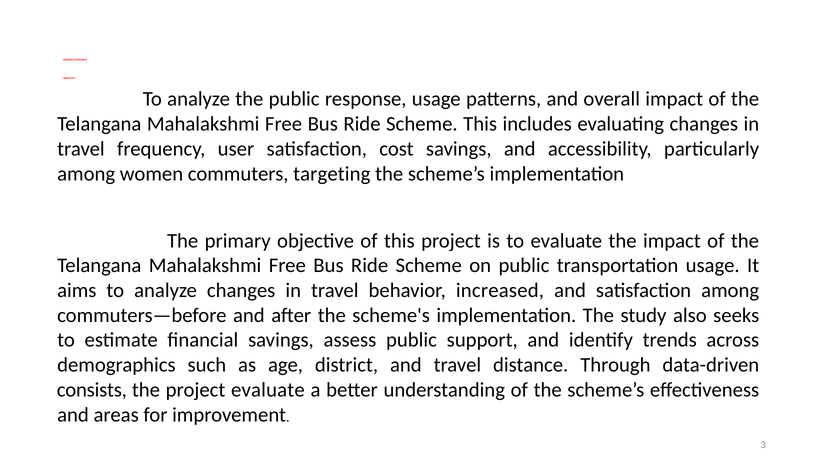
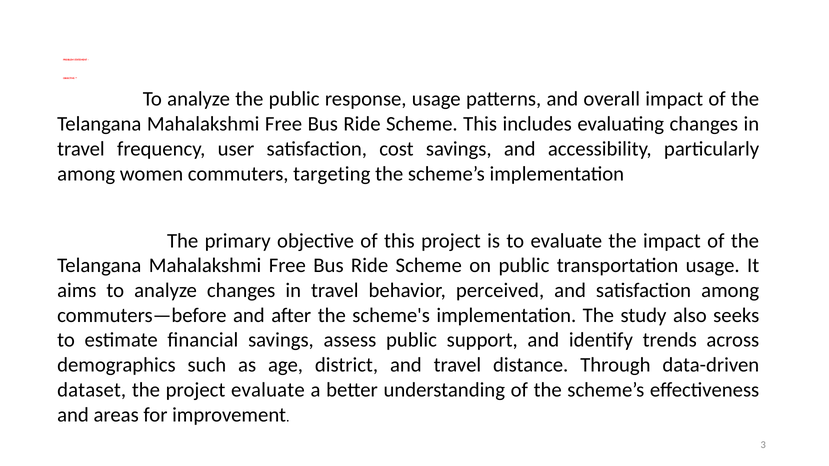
increased: increased -> perceived (500, 291)
consists: consists -> dataset (92, 390)
